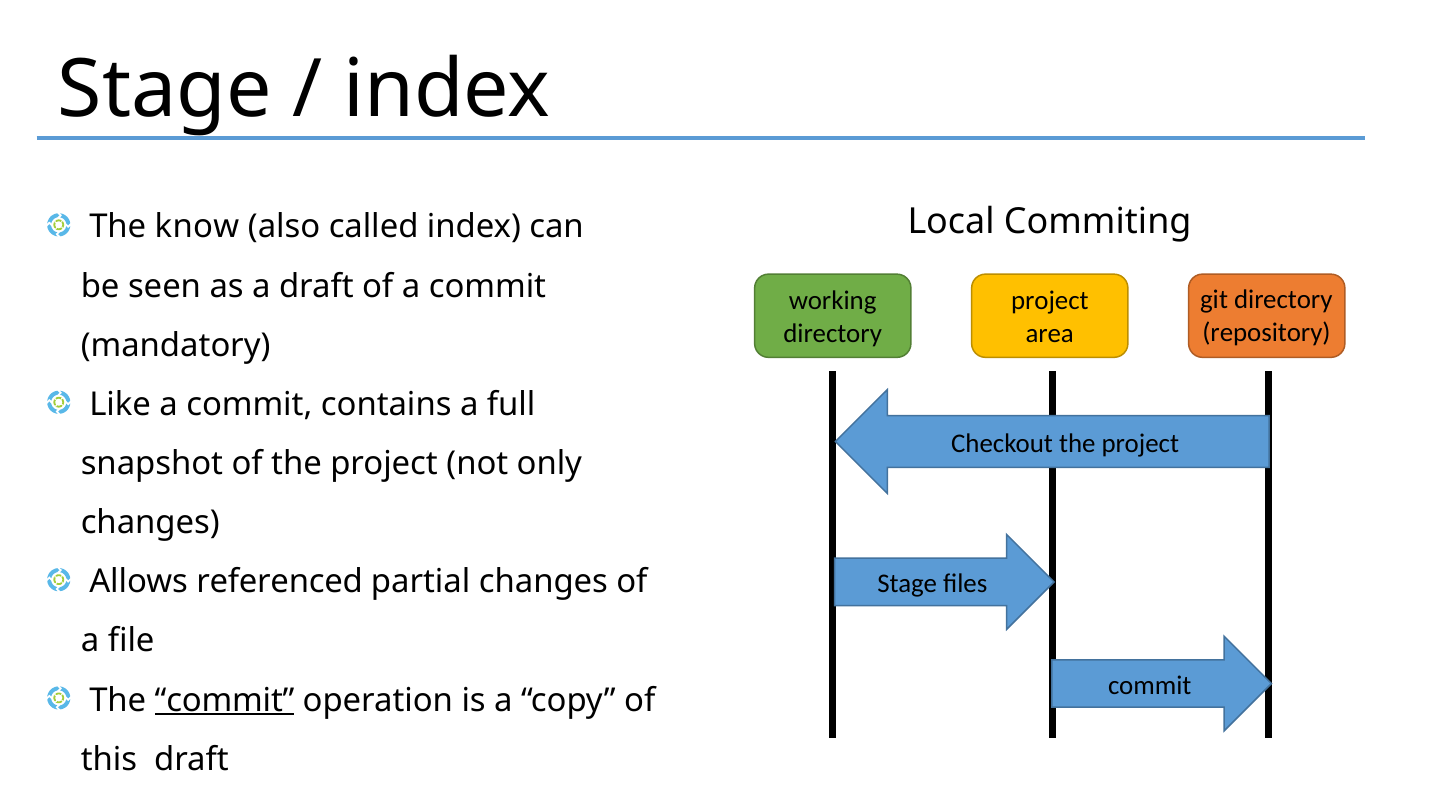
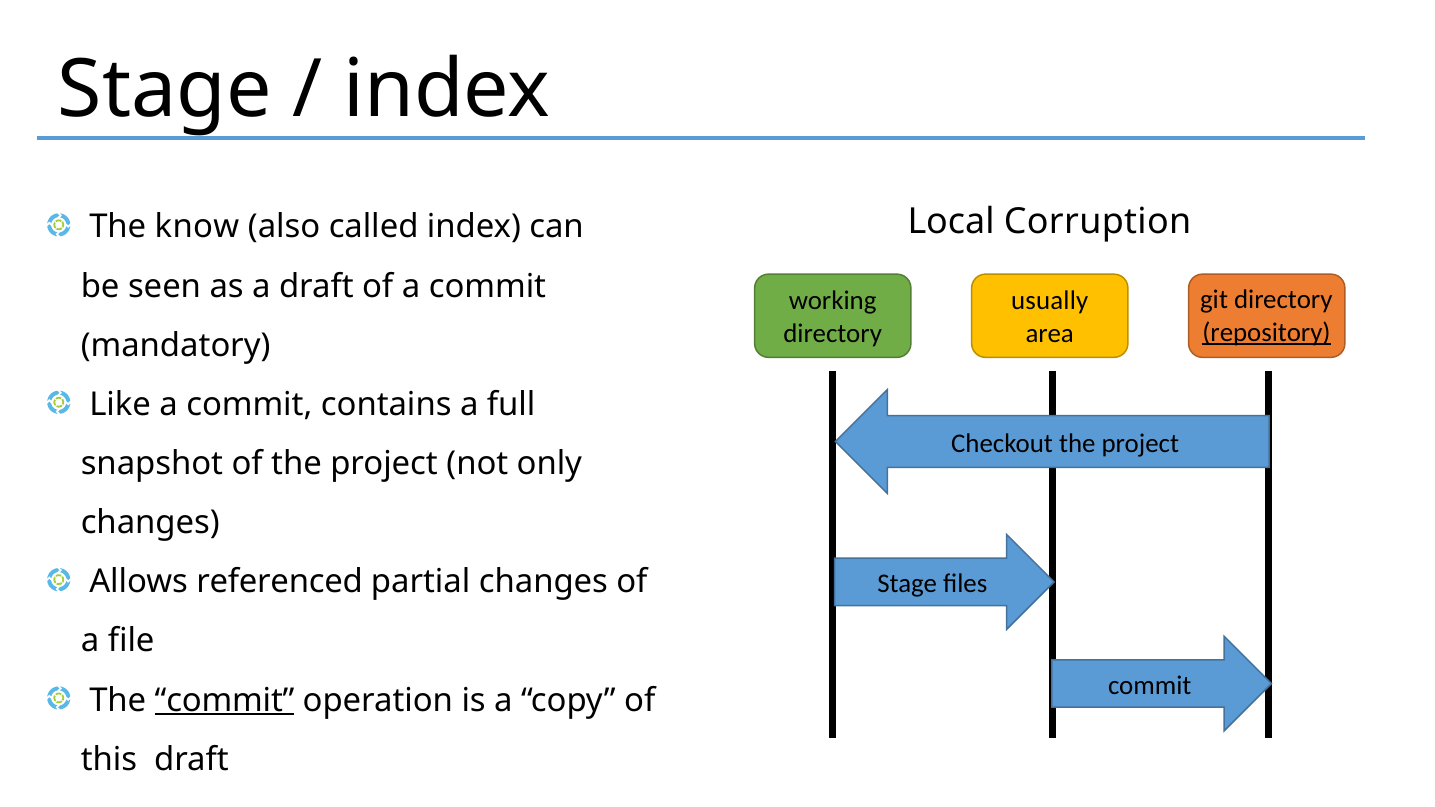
Commiting: Commiting -> Corruption (1098, 221)
project: project -> usually (1050, 301)
repository underline: none -> present (1266, 332)
